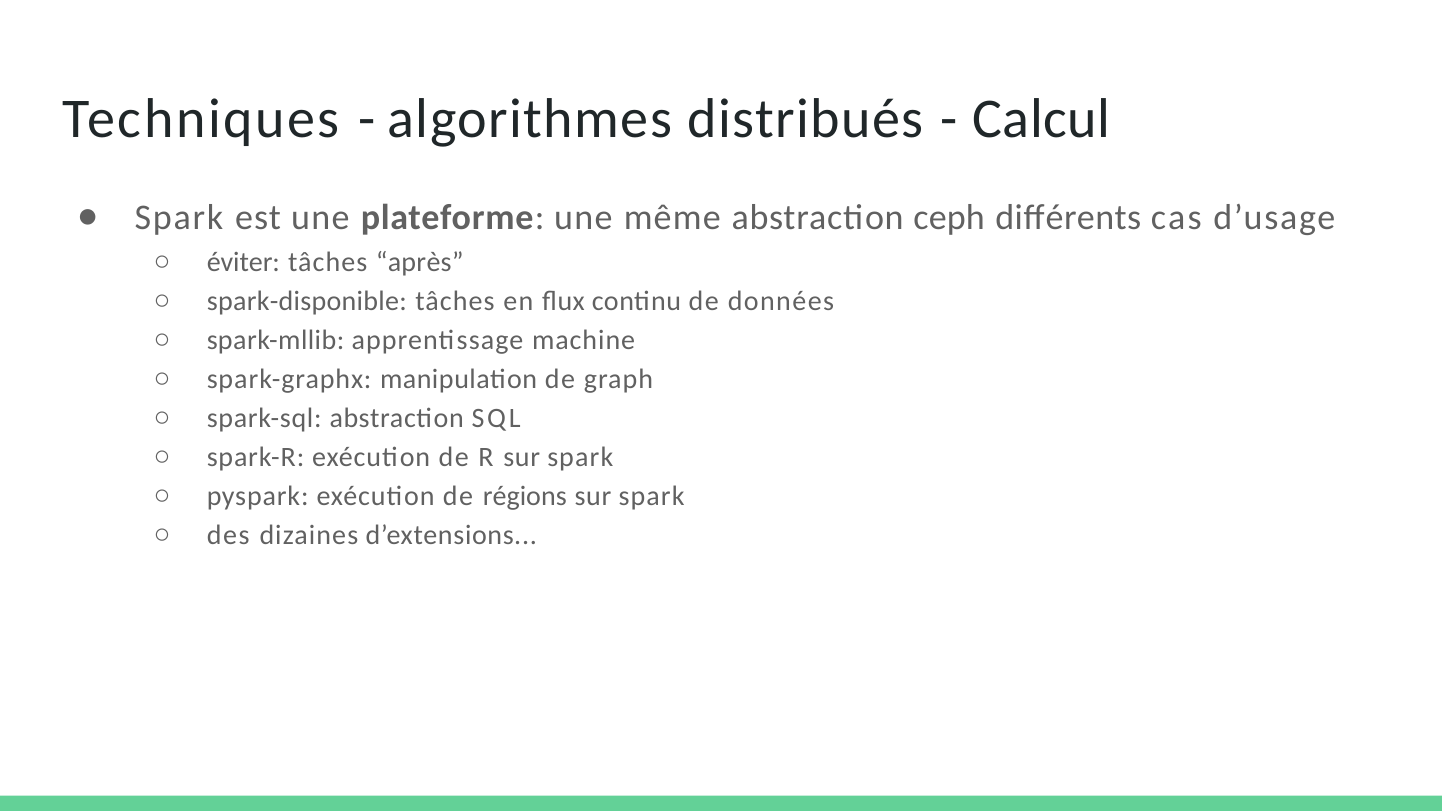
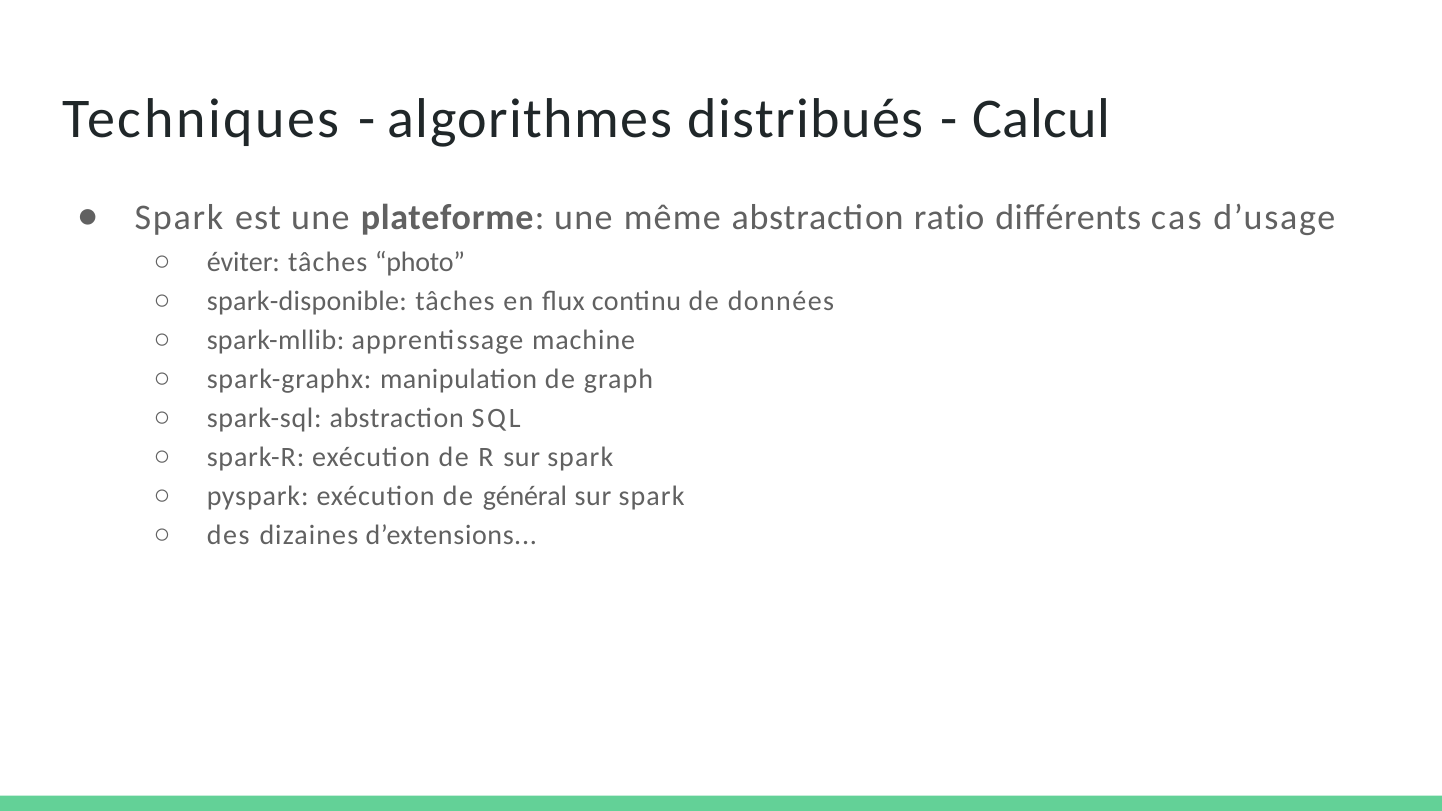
ceph: ceph -> ratio (949, 218)
après: après -> photo (420, 262)
régions: régions -> général (525, 497)
